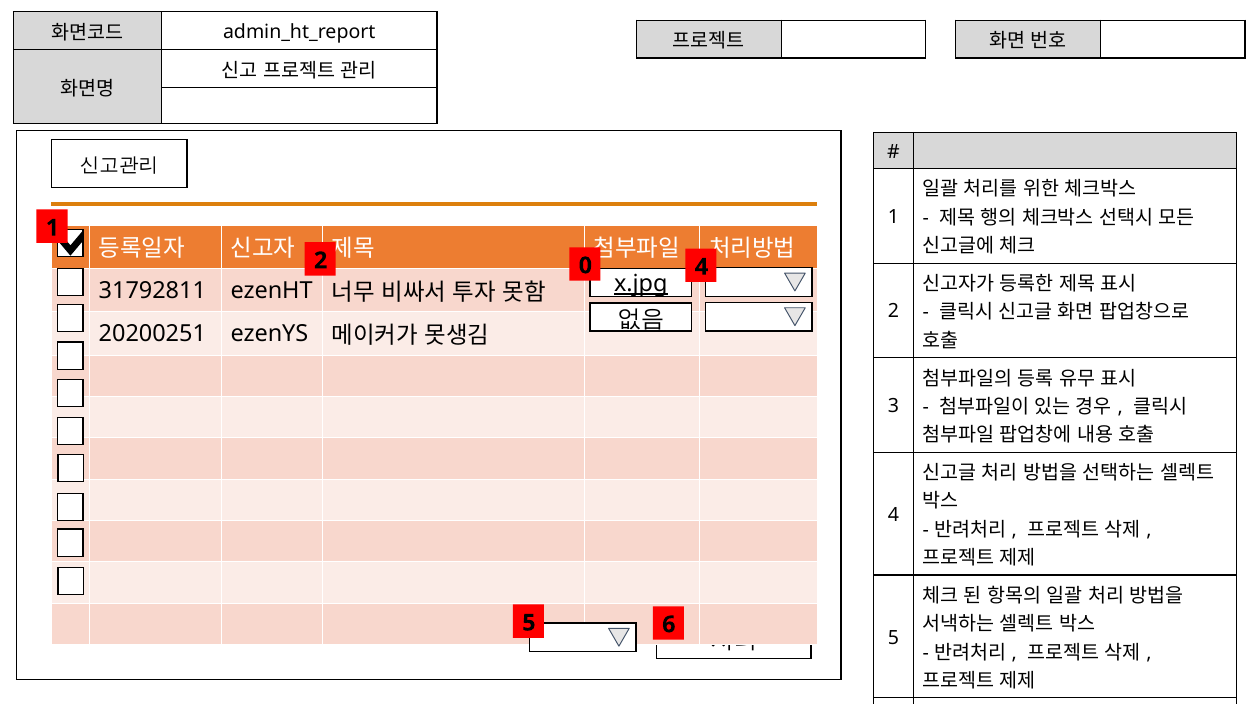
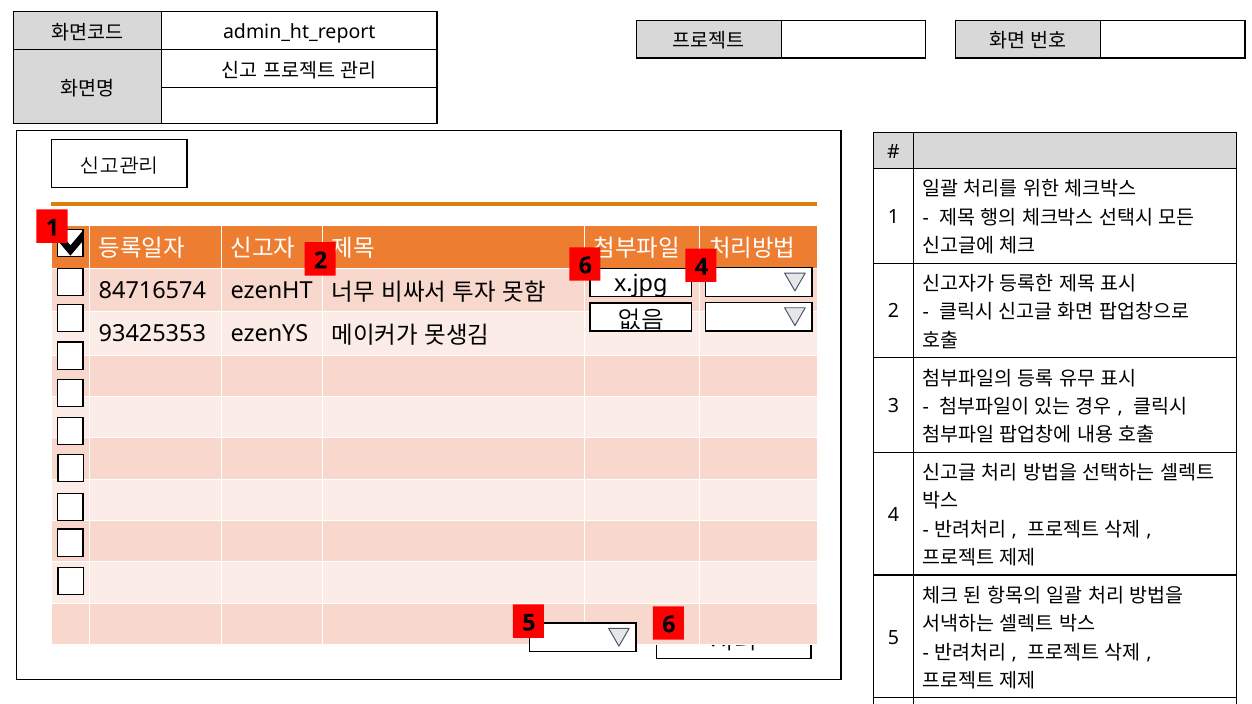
2 0: 0 -> 6 (585, 266)
x.jpg underline: present -> none (641, 284)
31792811: 31792811 -> 84716574 (152, 290)
20200251: 20200251 -> 93425353 (152, 334)
